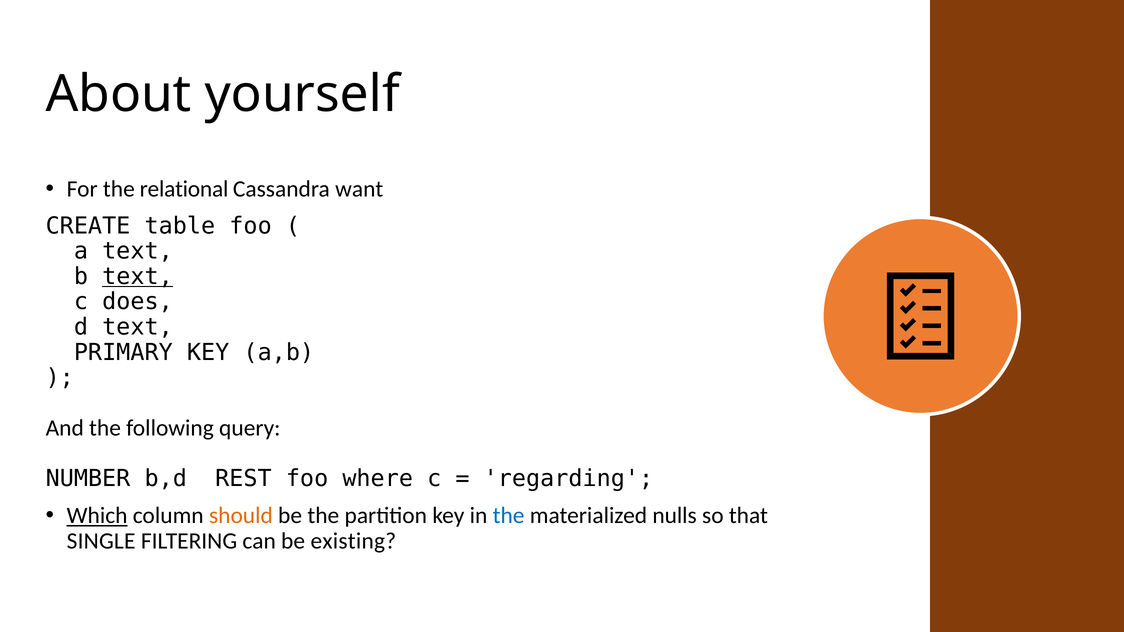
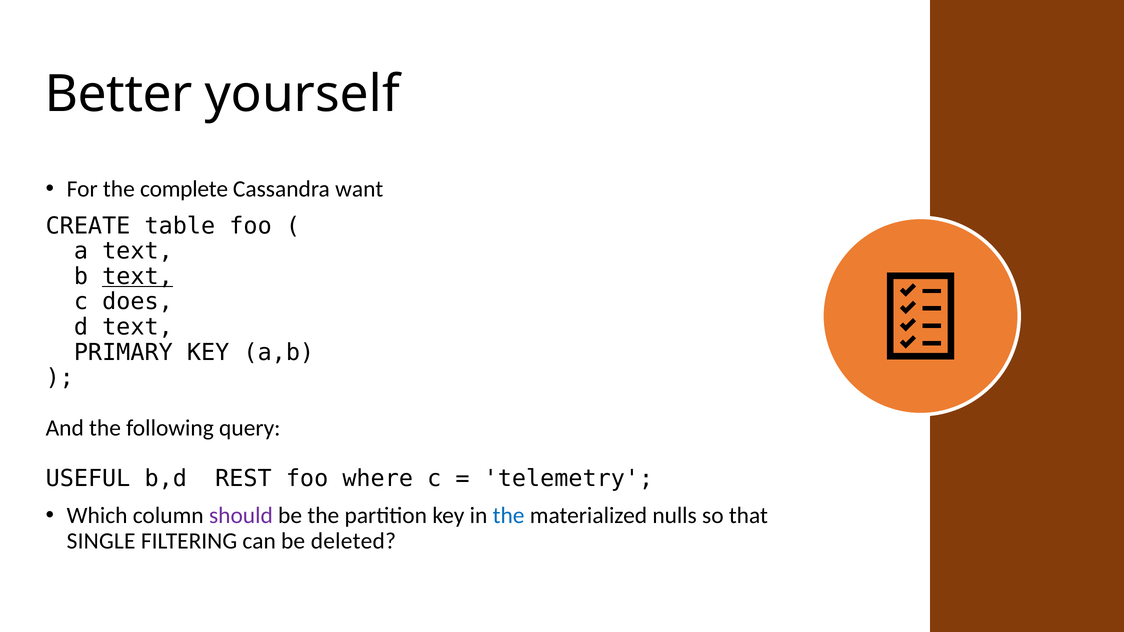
About: About -> Better (119, 94)
relational: relational -> complete (184, 189)
NUMBER: NUMBER -> USEFUL (88, 479)
regarding: regarding -> telemetry (568, 479)
Which underline: present -> none (97, 516)
should colour: orange -> purple (241, 516)
existing: existing -> deleted (353, 541)
